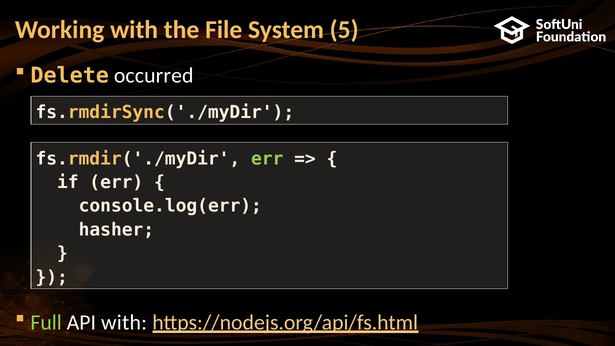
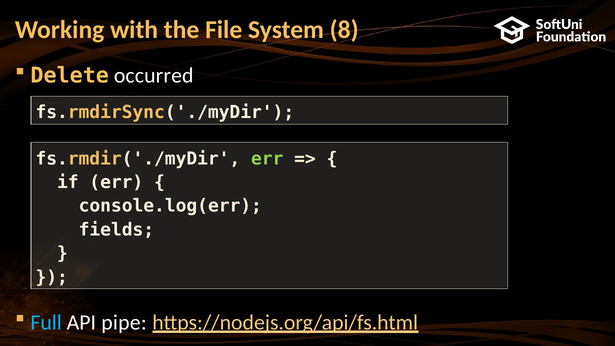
5: 5 -> 8 (344, 30)
hasher: hasher -> fields (116, 230)
Full colour: light green -> light blue (46, 322)
API with: with -> pipe (124, 322)
